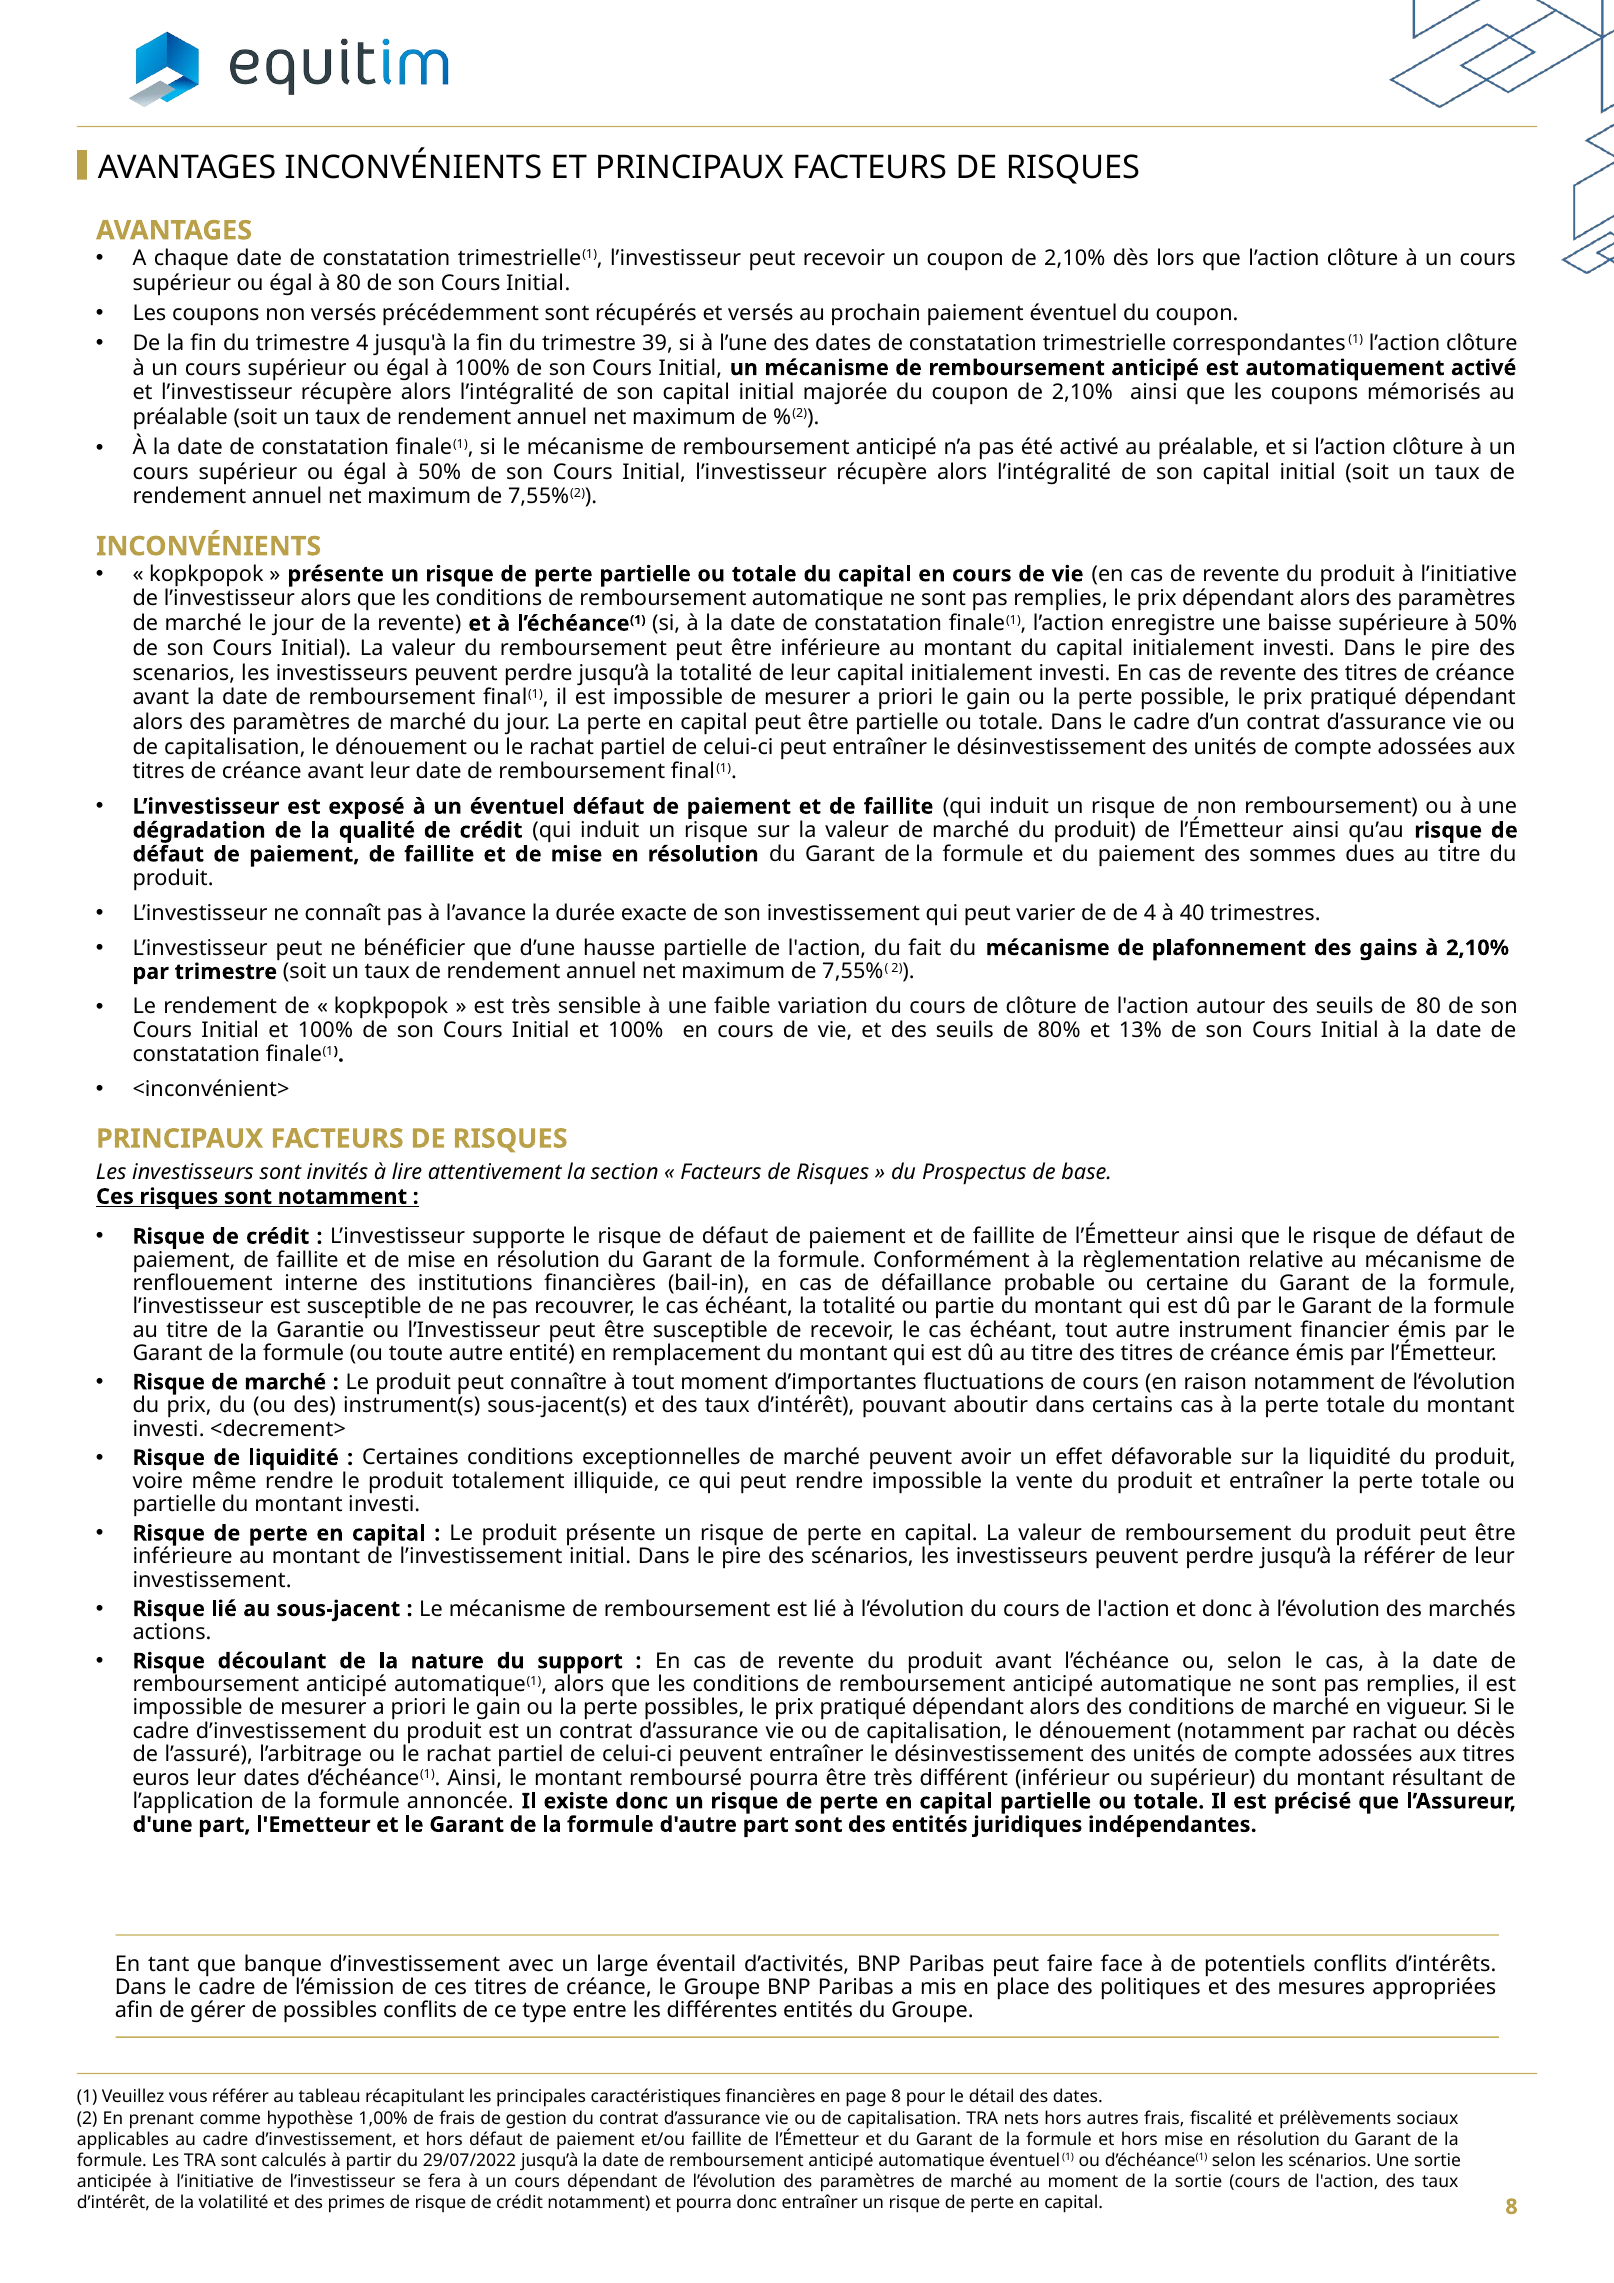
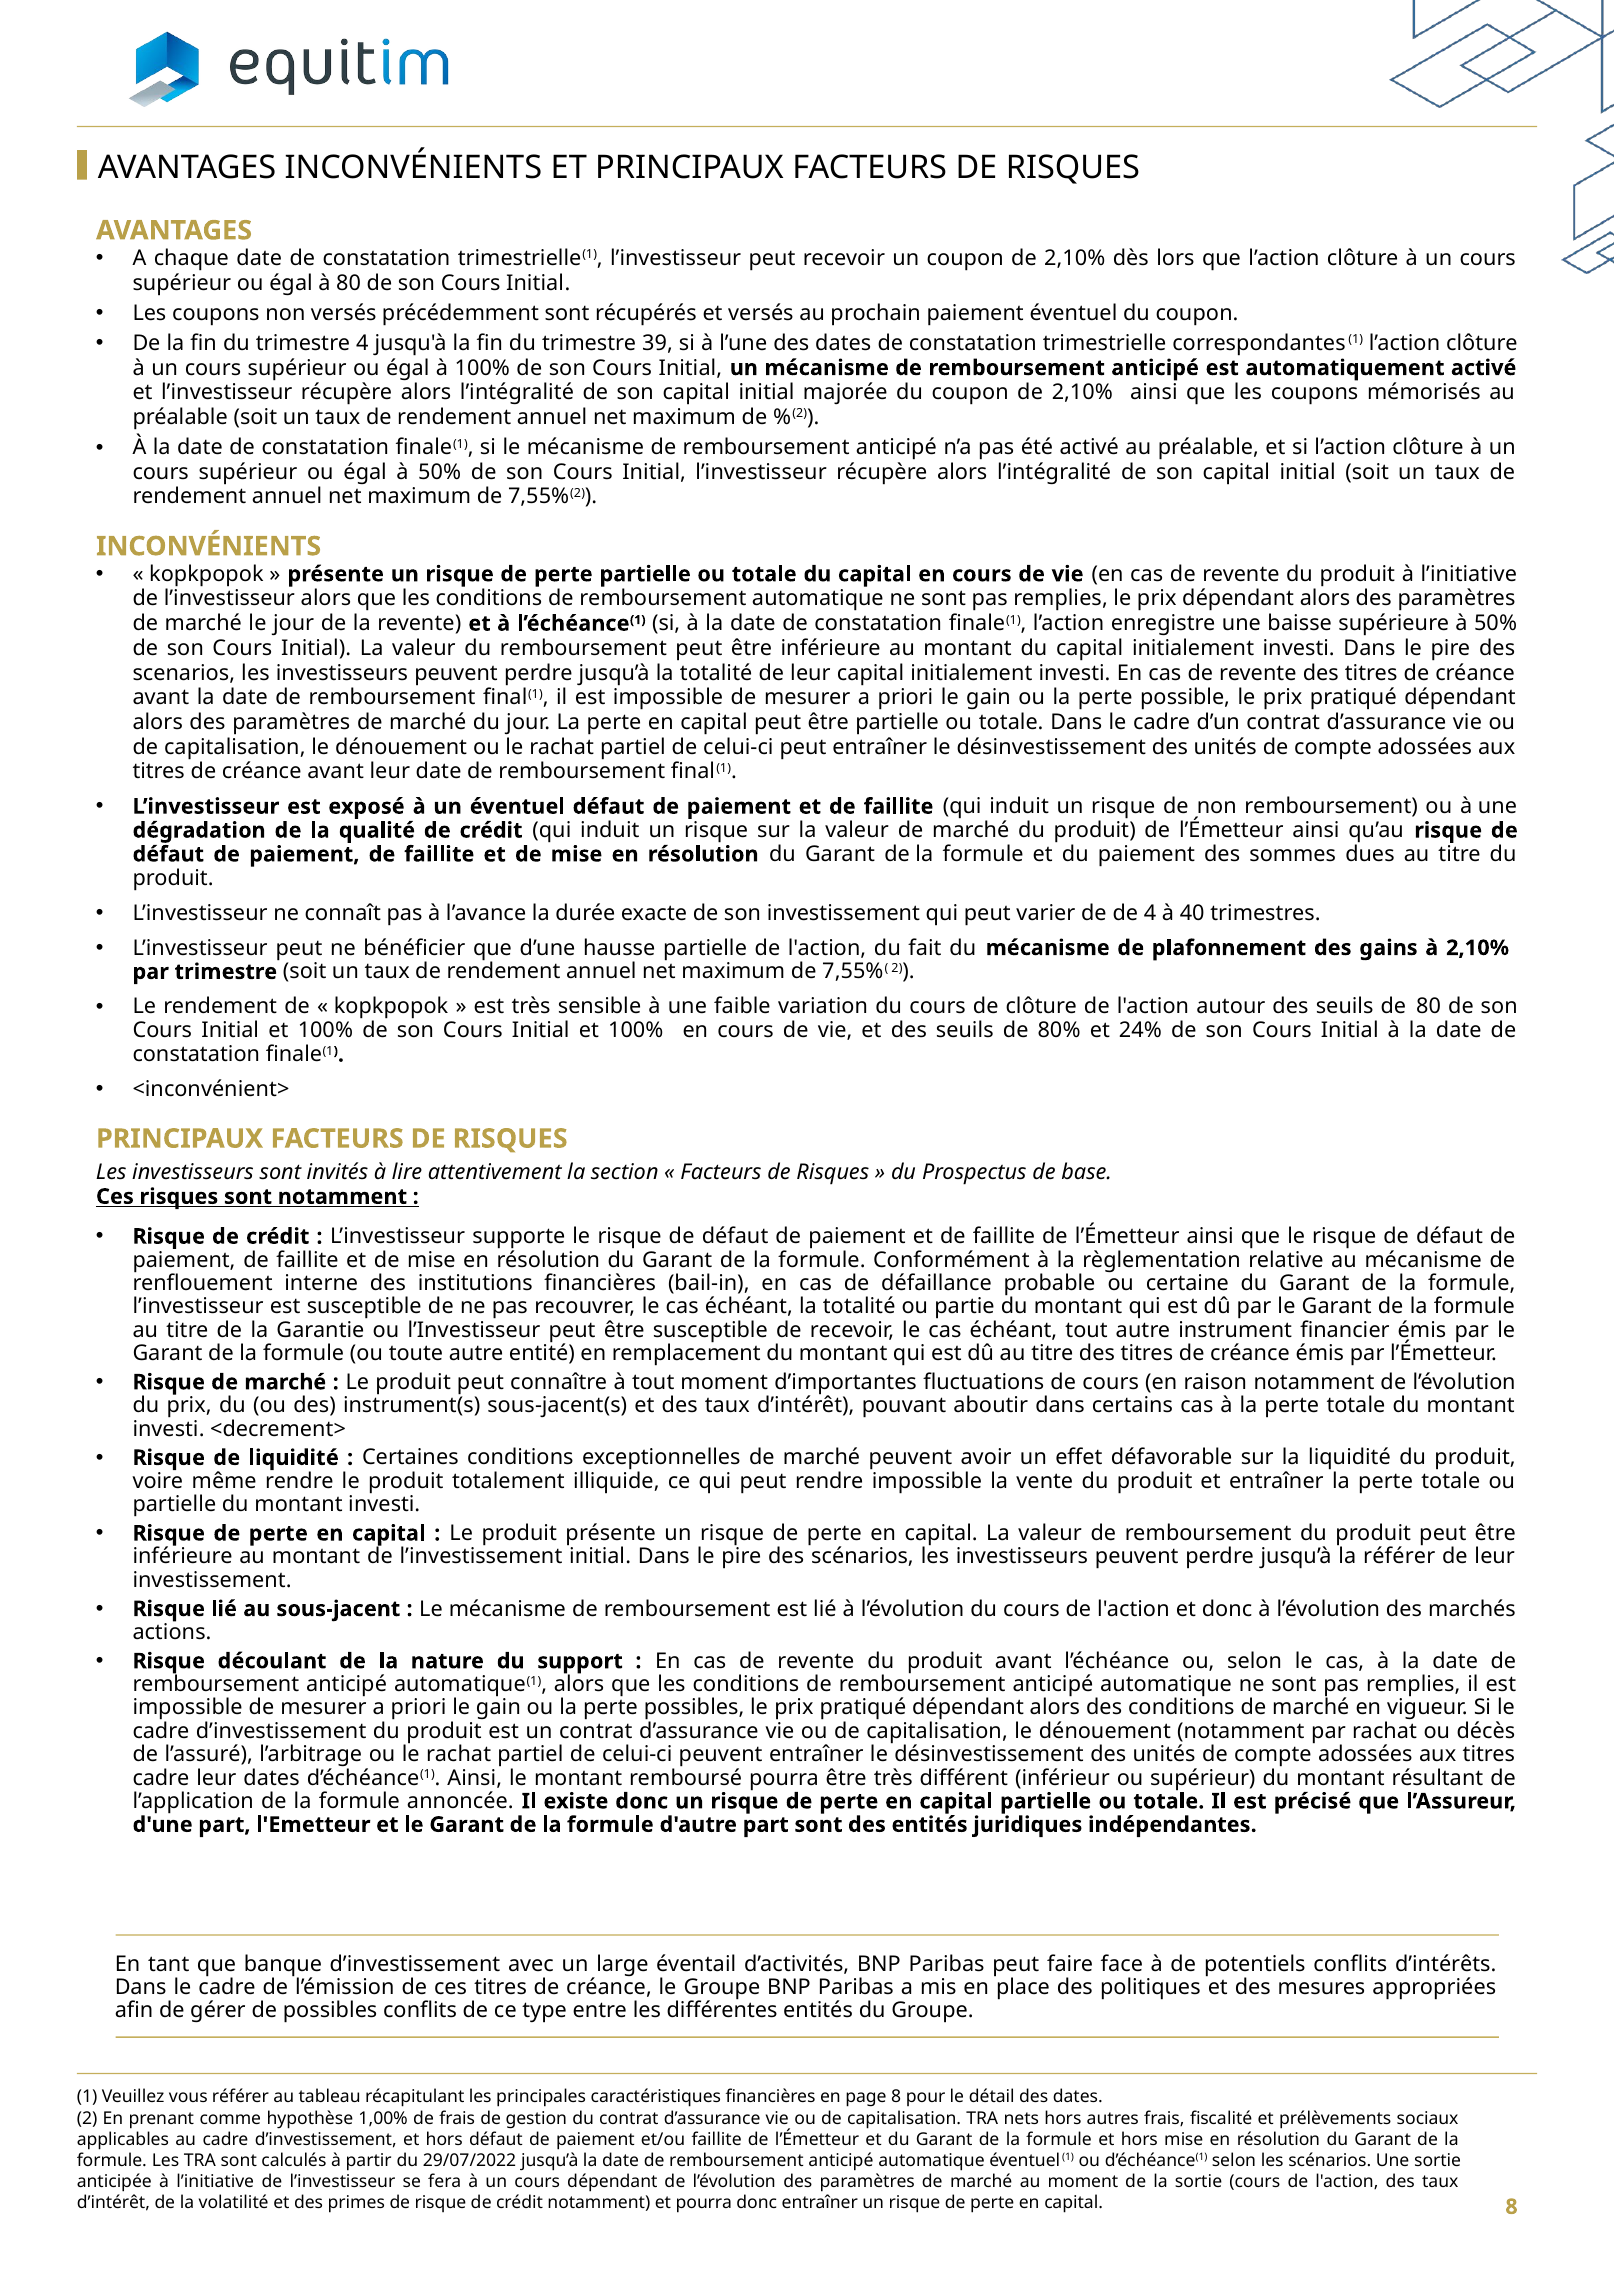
13%: 13% -> 24% (1140, 1030)
euros: euros -> cadre (161, 1778)
